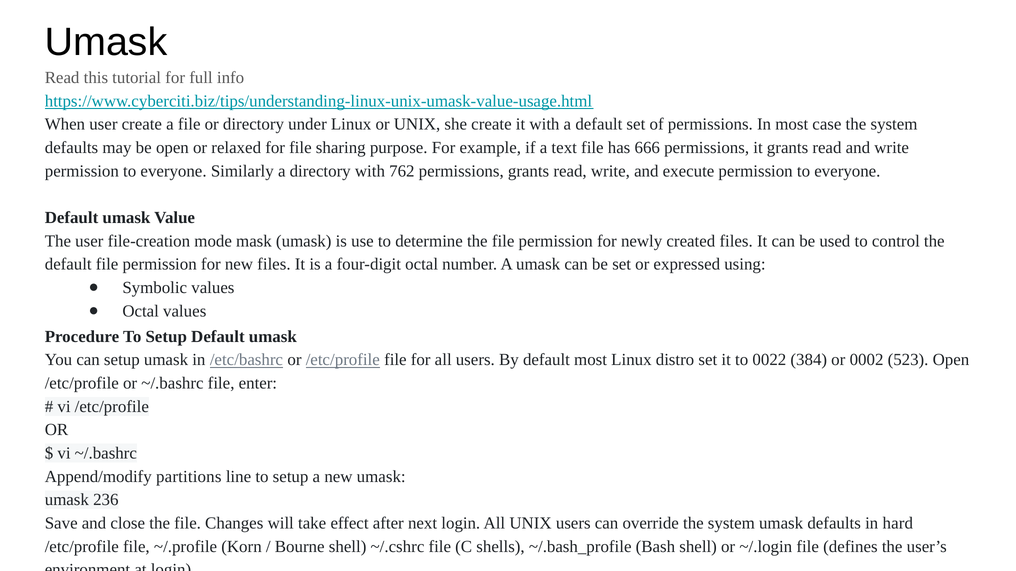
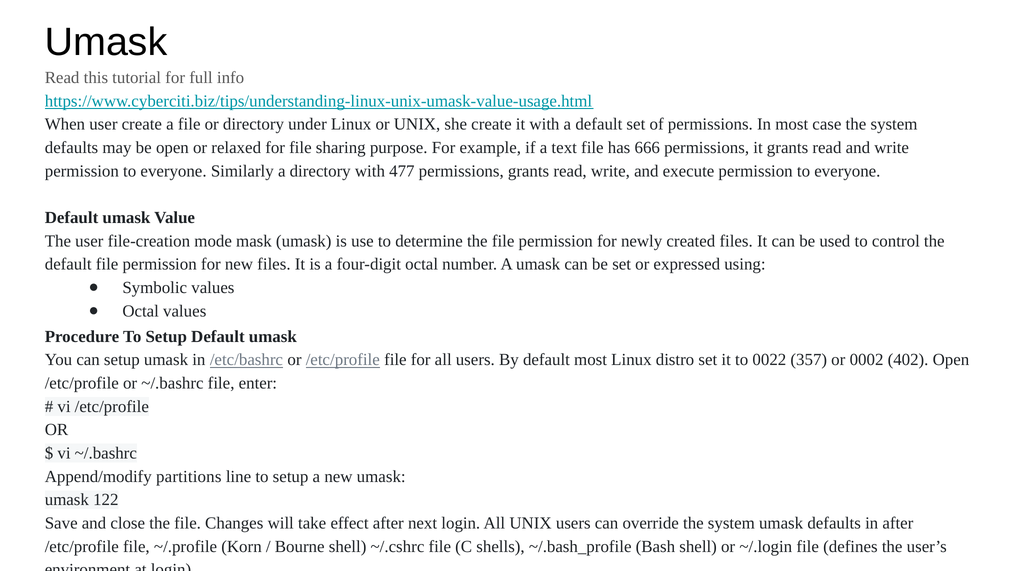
762: 762 -> 477 (402, 171)
384: 384 -> 357 (809, 360)
523: 523 -> 402 (908, 360)
236: 236 -> 122 (106, 500)
in hard: hard -> after (898, 524)
